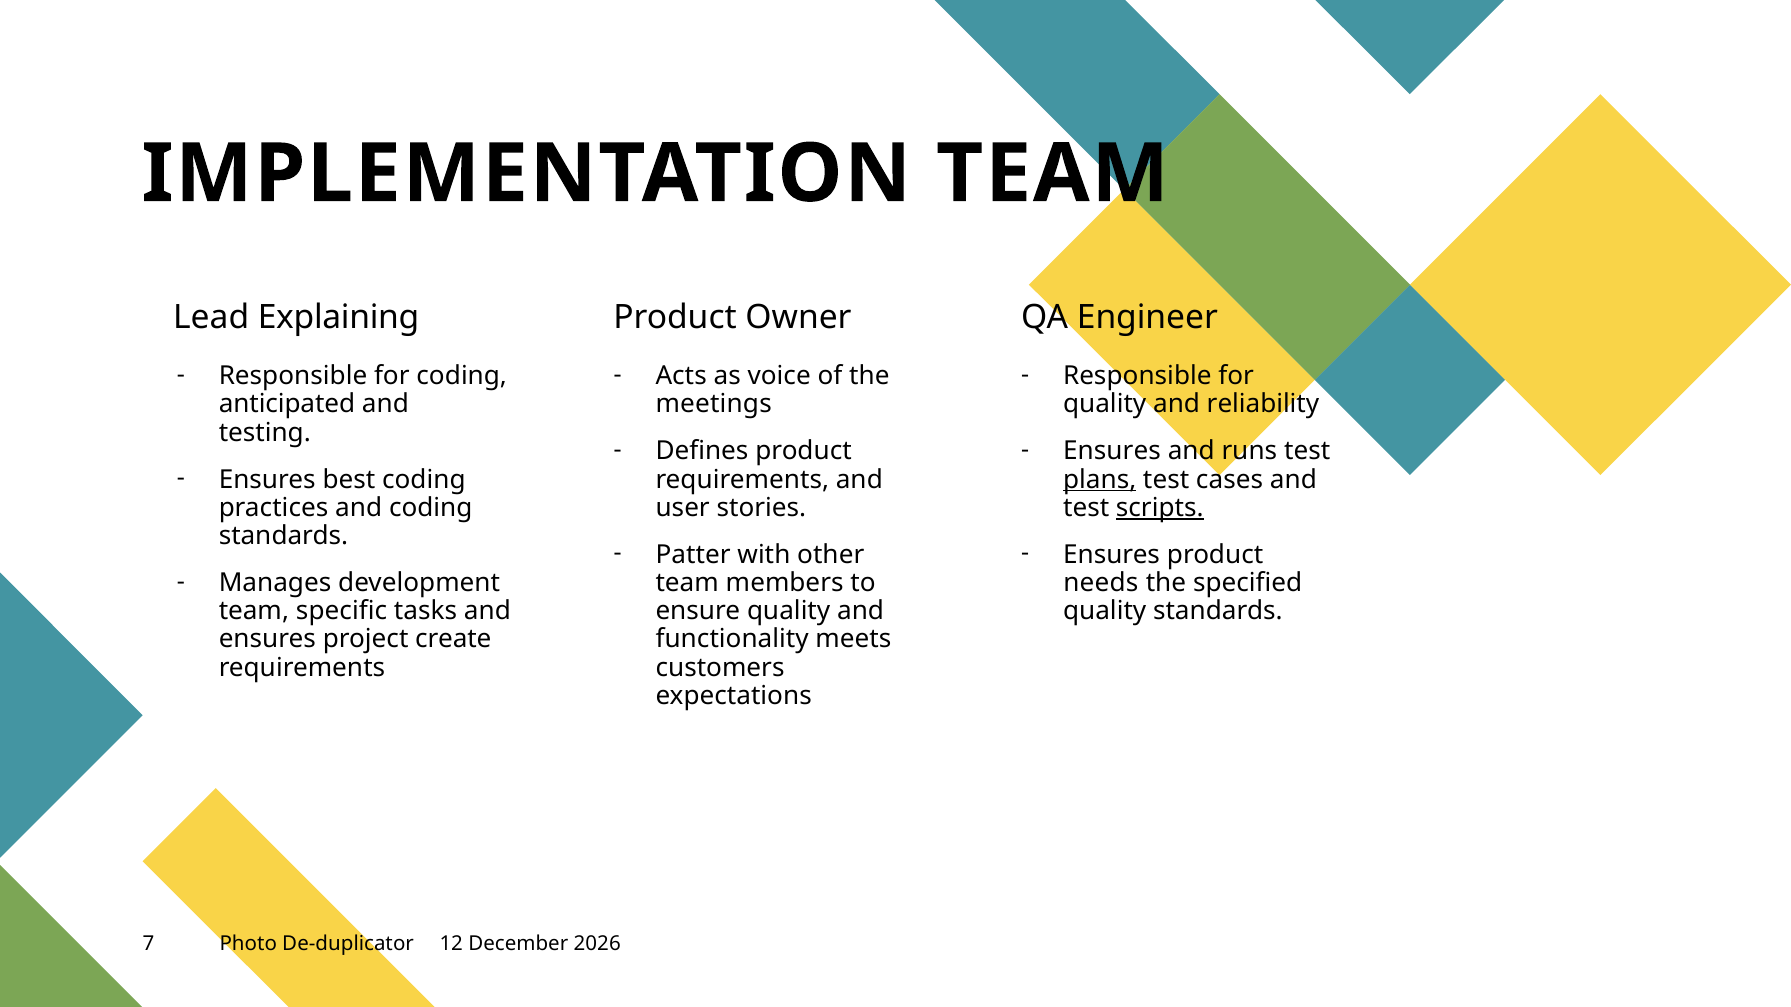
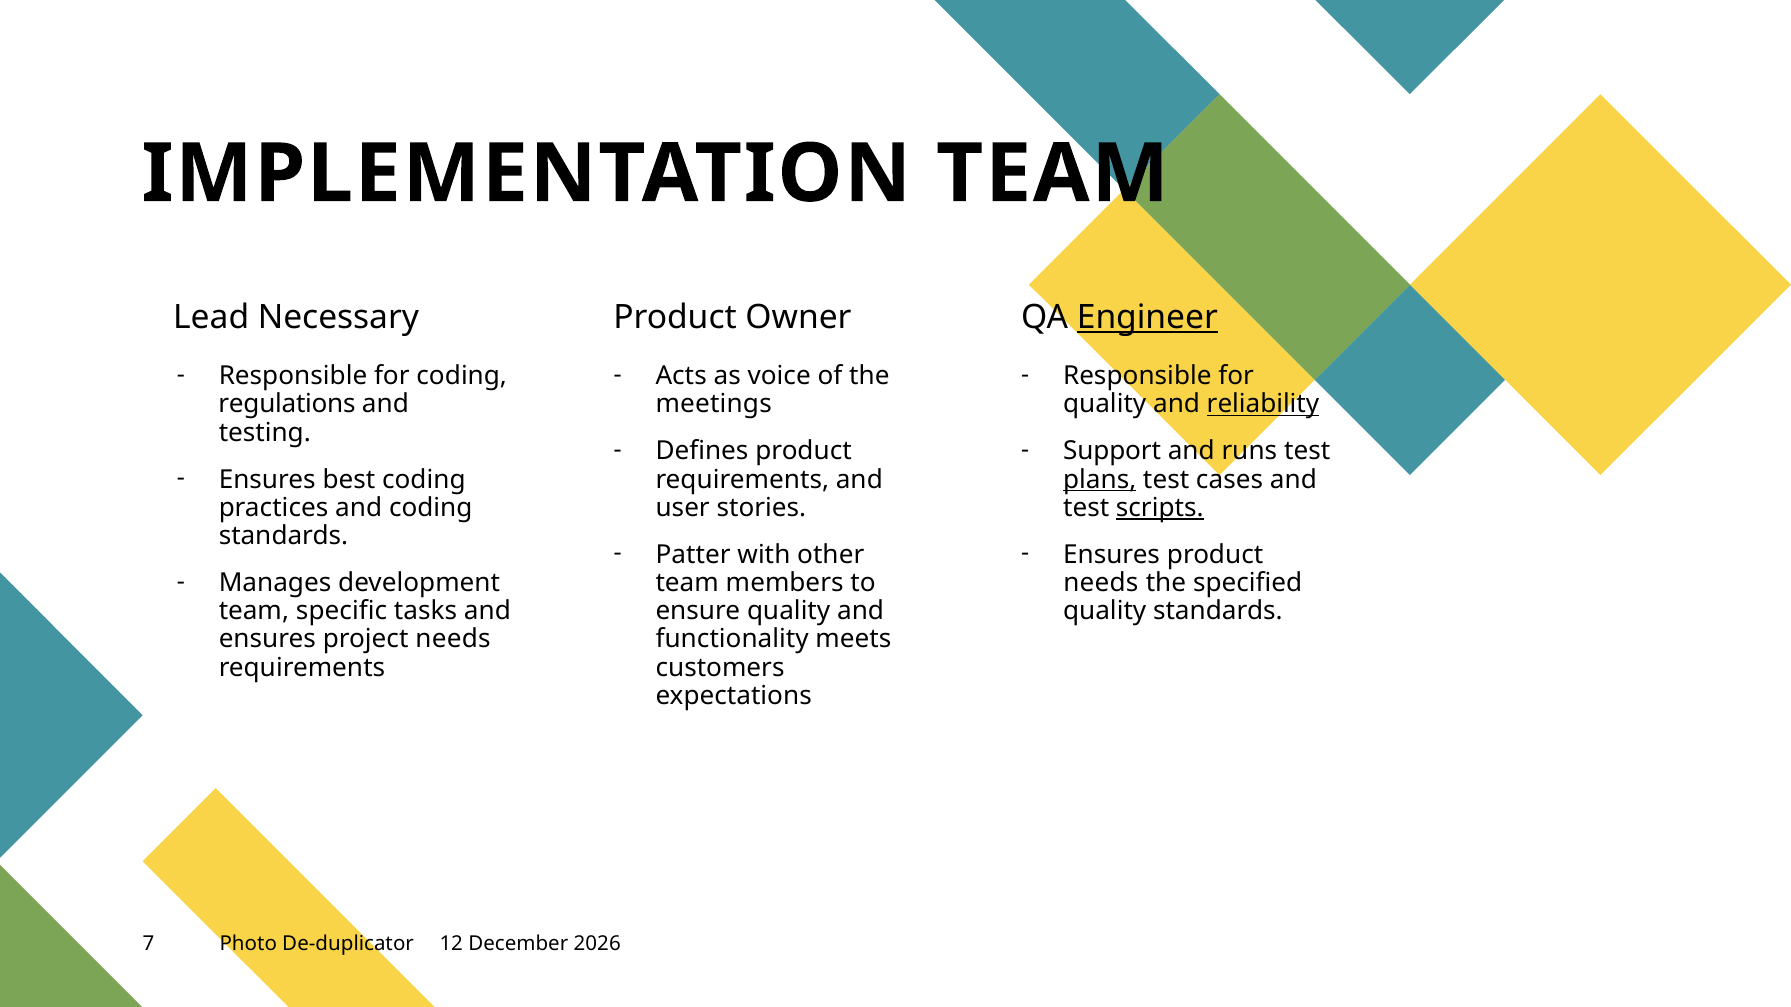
Explaining: Explaining -> Necessary (338, 318)
Engineer underline: none -> present (1147, 318)
anticipated: anticipated -> regulations (287, 404)
reliability underline: none -> present (1263, 404)
Ensures: Ensures -> Support (1112, 451)
project create: create -> needs (453, 639)
